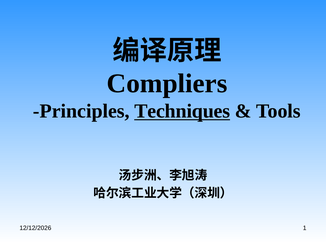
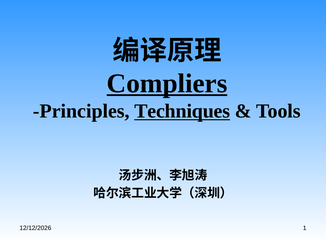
Compliers underline: none -> present (167, 84)
